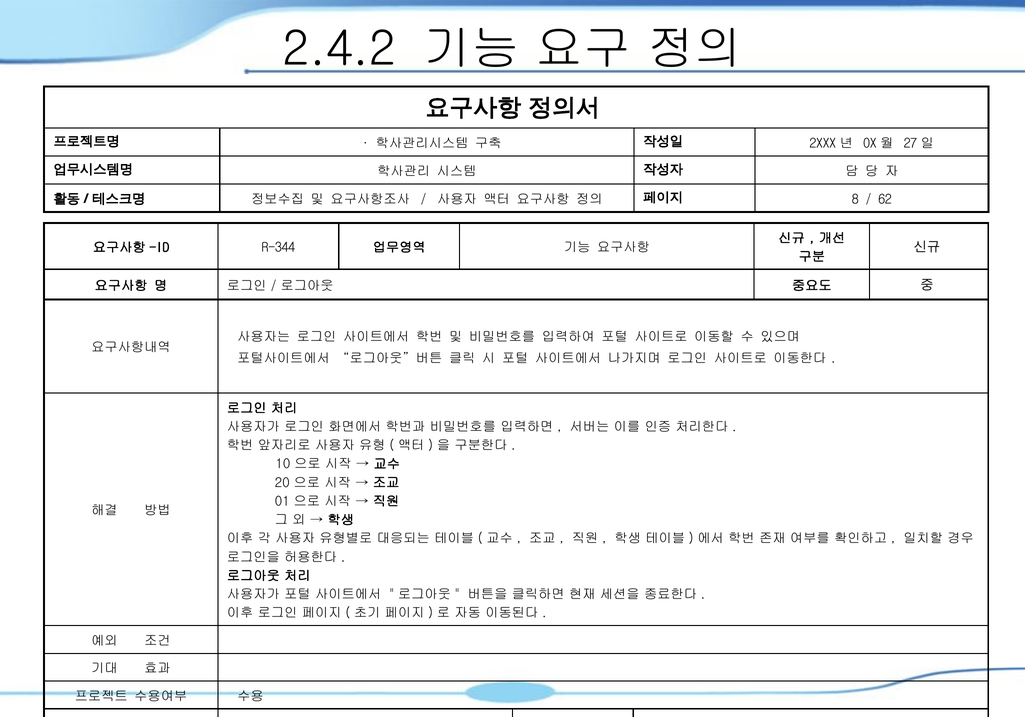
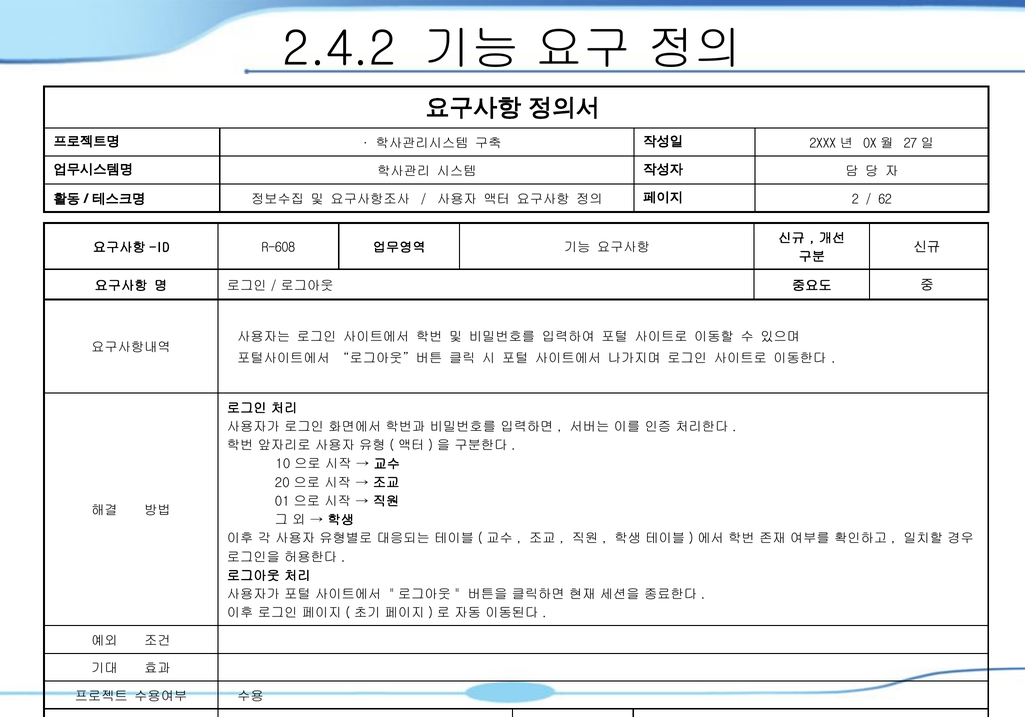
8: 8 -> 2 (855, 200)
R-344: R-344 -> R-608 (278, 248)
